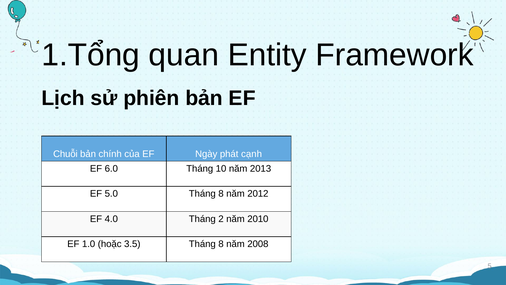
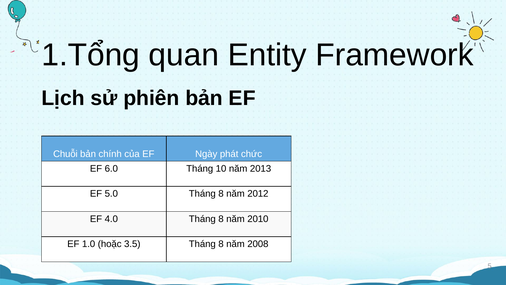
cạnh: cạnh -> chức (252, 154)
4.0 Tháng 2: 2 -> 8 (221, 219)
